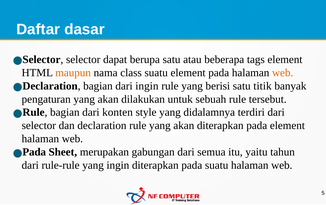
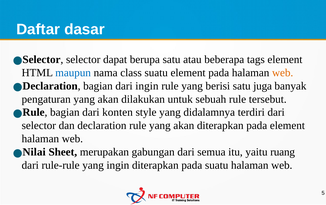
maupun colour: orange -> blue (73, 73)
titik: titik -> juga (263, 86)
Pada: Pada -> Nilai (34, 152)
tahun: tahun -> ruang (283, 152)
